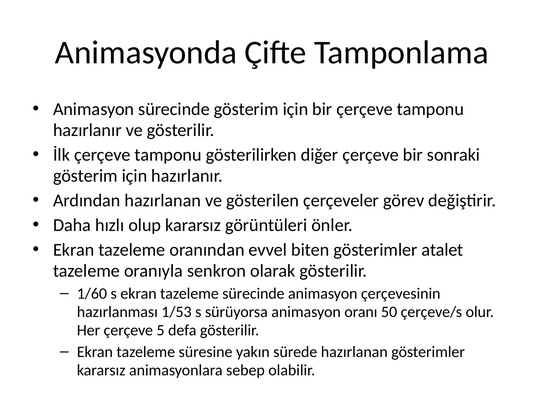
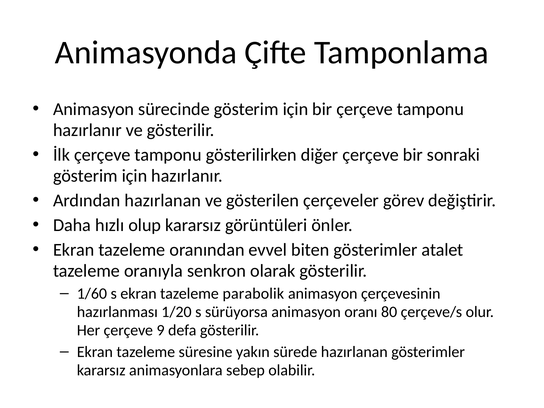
tazeleme sürecinde: sürecinde -> parabolik (253, 294)
1/53: 1/53 -> 1/20 (176, 312)
50: 50 -> 80 (389, 312)
5: 5 -> 9 (161, 330)
